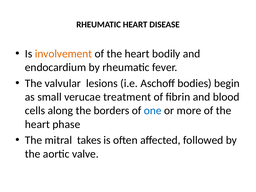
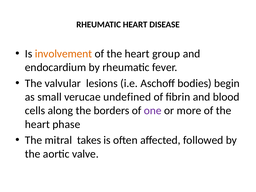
bodily: bodily -> group (166, 54)
treatment: treatment -> undefined (127, 97)
one colour: blue -> purple (153, 111)
